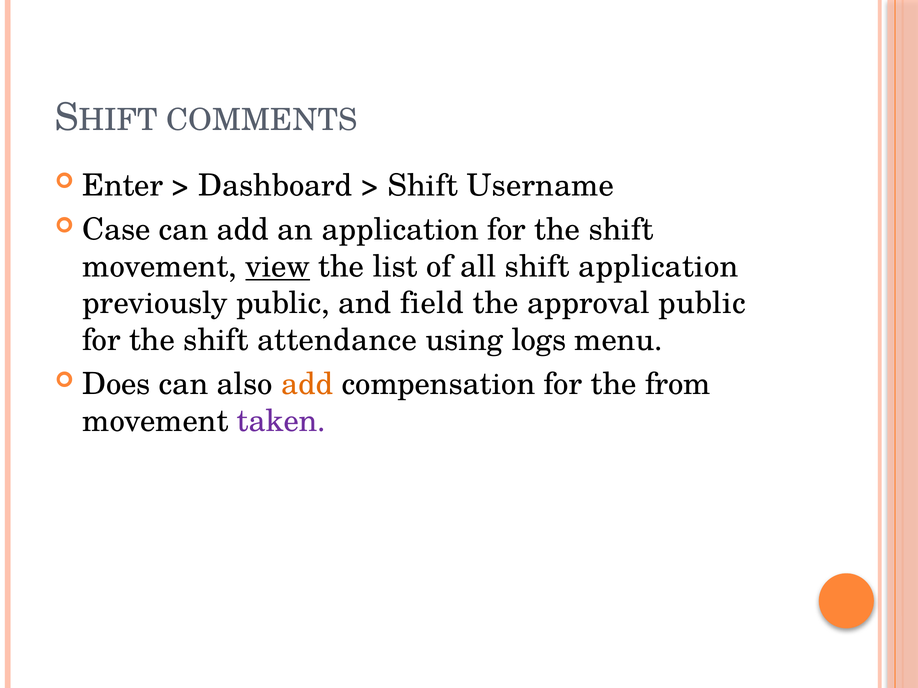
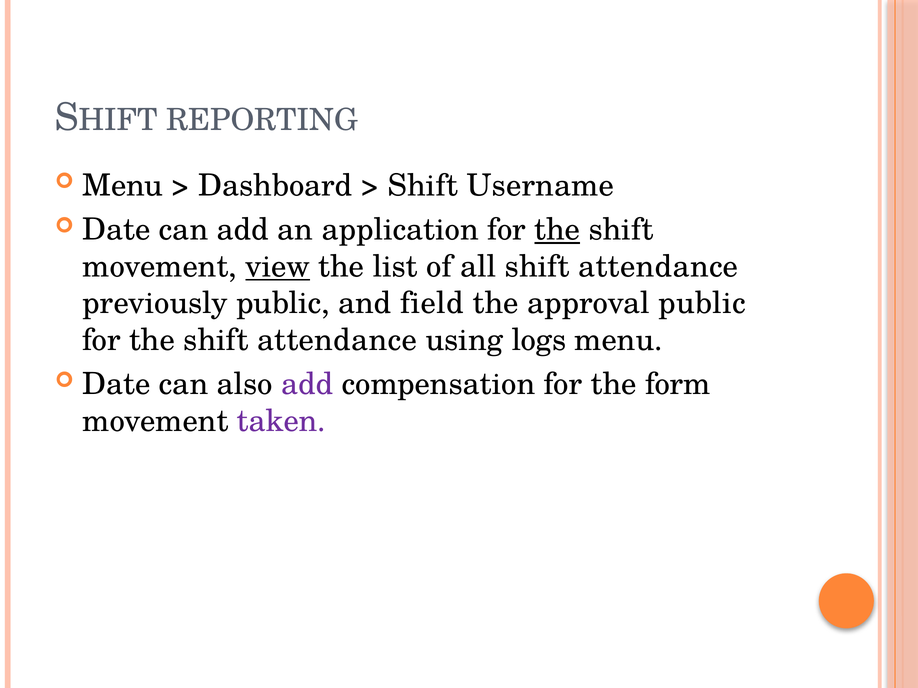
COMMENTS: COMMENTS -> REPORTING (262, 120)
Enter: Enter -> Menu (123, 186)
Case: Case -> Date (116, 230)
the underline: none -> present (557, 230)
all shift application: application -> attendance (658, 267)
Does: Does -> Date (116, 385)
add colour: orange -> purple (307, 385)
from: from -> form (678, 385)
